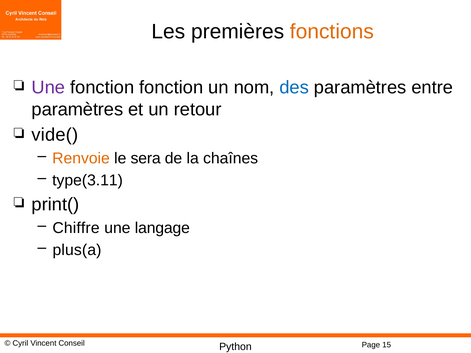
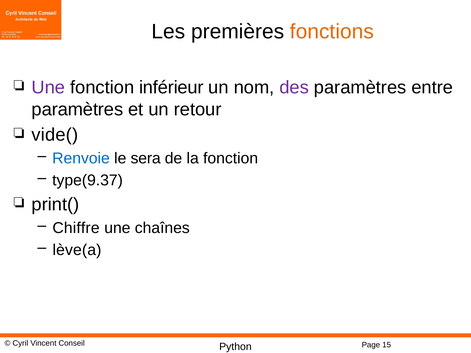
fonction fonction: fonction -> inférieur (171, 87)
des colour: blue -> purple (294, 87)
Renvoie colour: orange -> blue (81, 158)
la chaînes: chaînes -> fonction (231, 158)
type(3.11: type(3.11 -> type(9.37 (88, 180)
langage: langage -> chaînes (162, 228)
plus(a: plus(a -> lève(a (77, 250)
